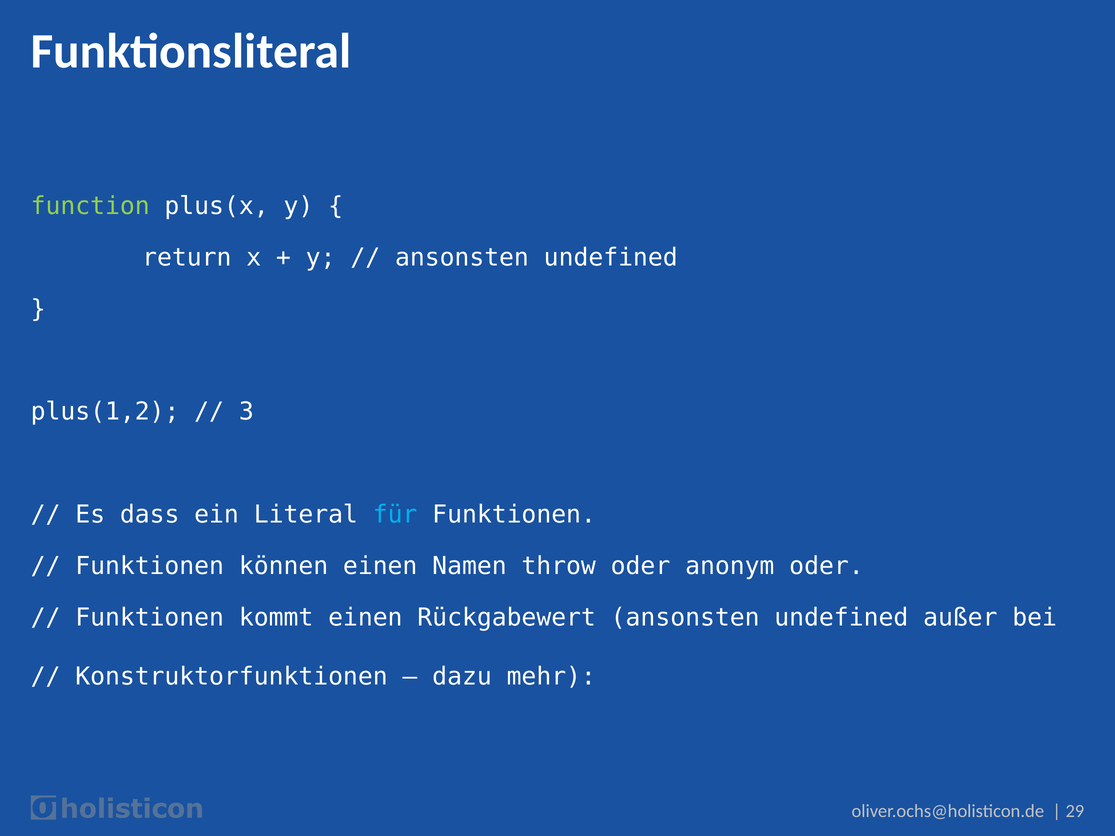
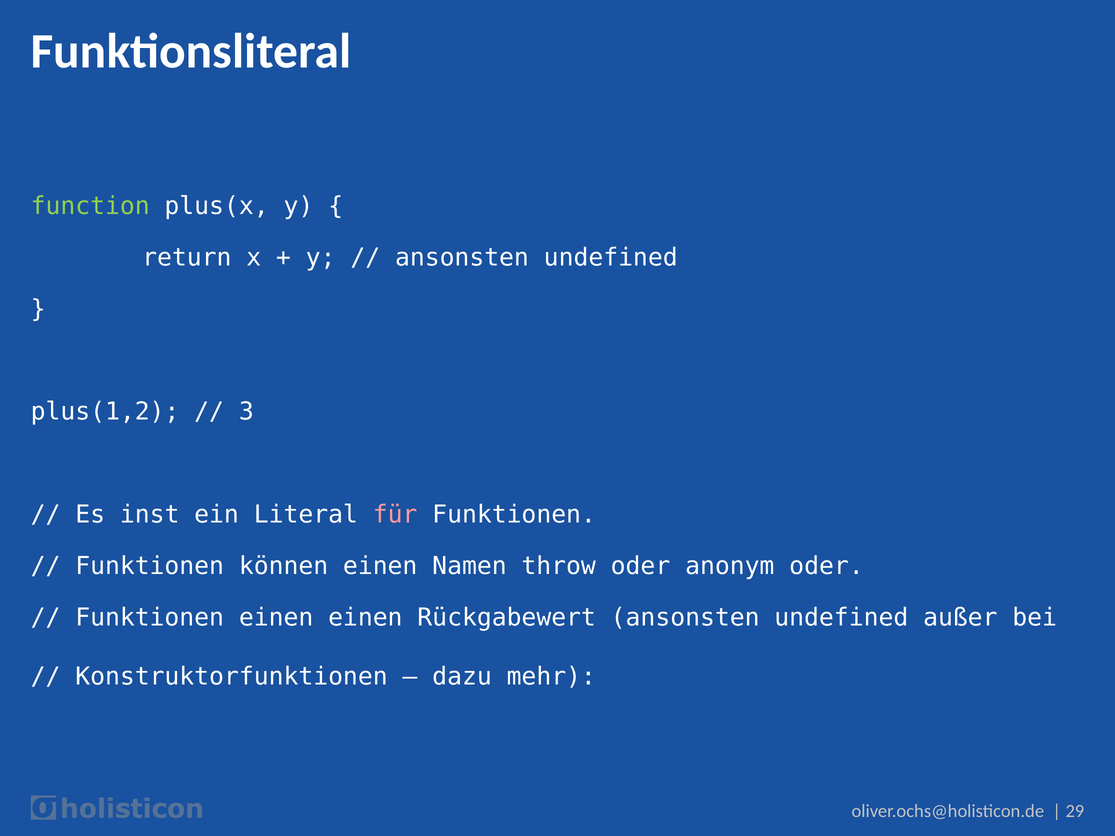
dass: dass -> inst (150, 515)
für colour: light blue -> pink (395, 515)
Funktionen kommt: kommt -> einen (276, 618)
